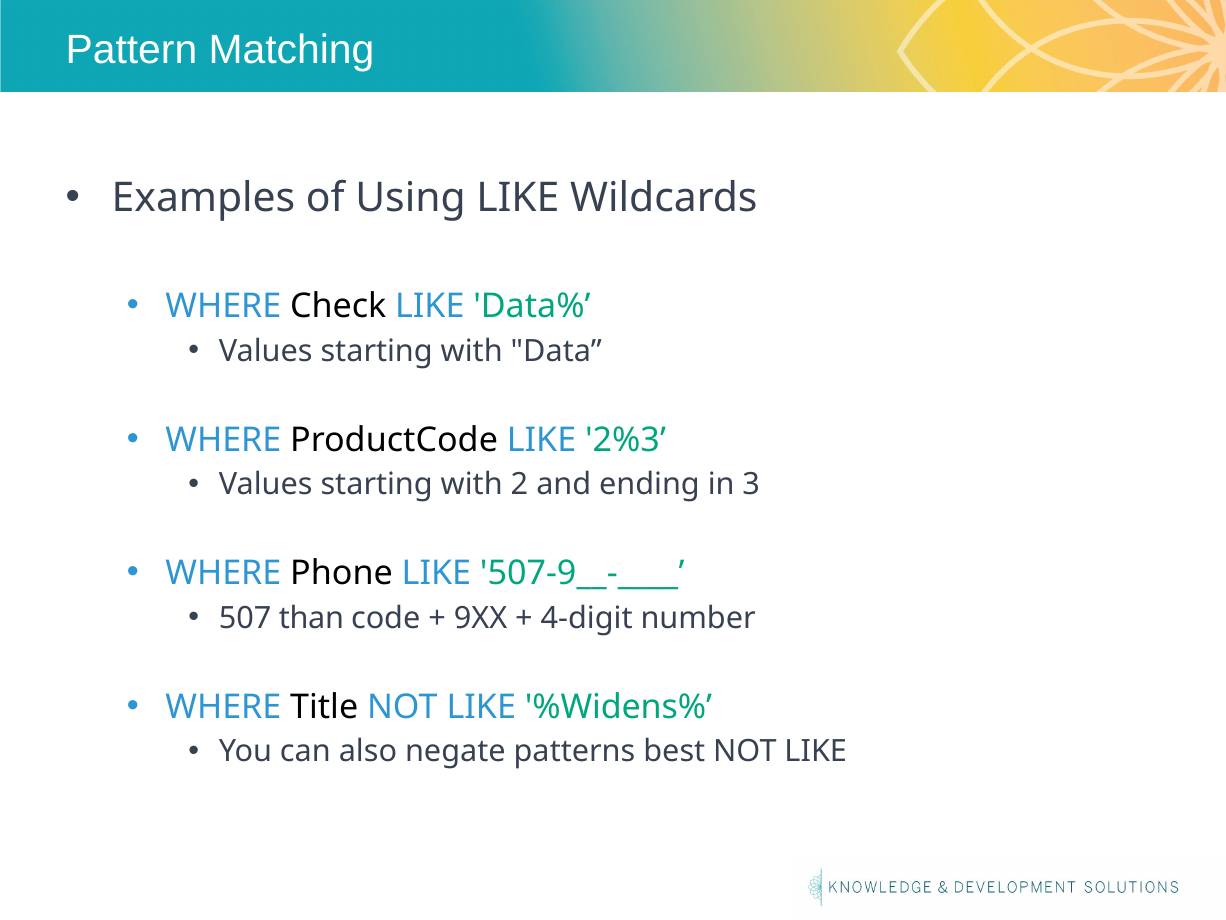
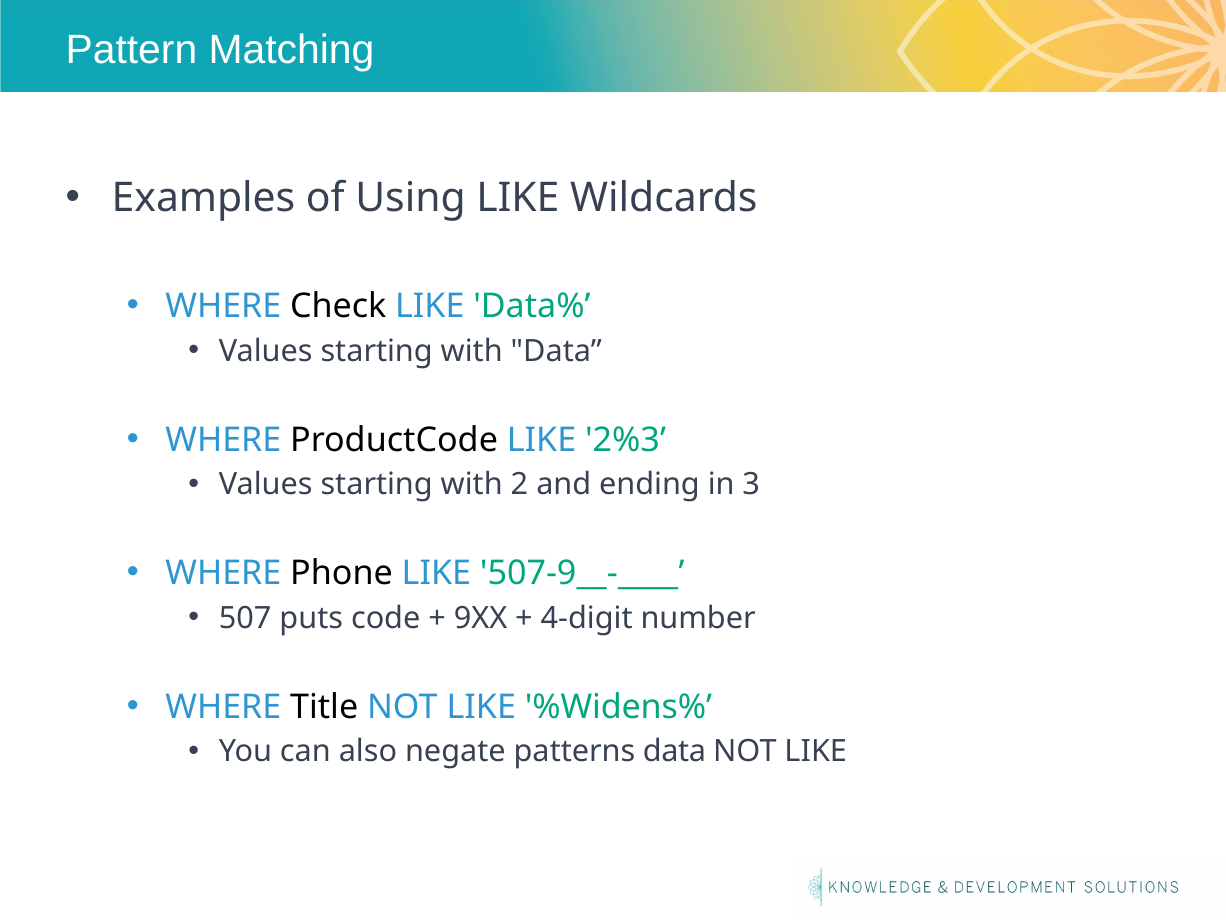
than: than -> puts (311, 618)
patterns best: best -> data (674, 751)
